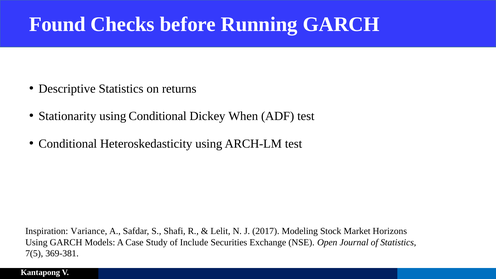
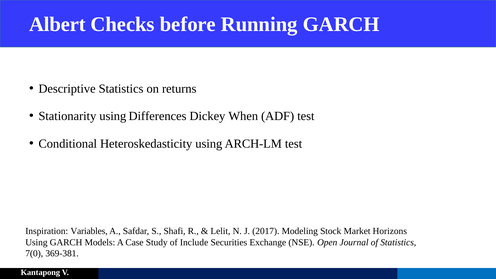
Found: Found -> Albert (57, 24)
using Conditional: Conditional -> Differences (158, 116)
Variance: Variance -> Variables (89, 231)
7(5: 7(5 -> 7(0 (34, 254)
